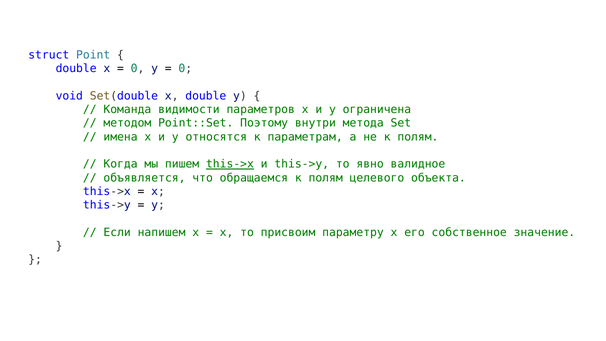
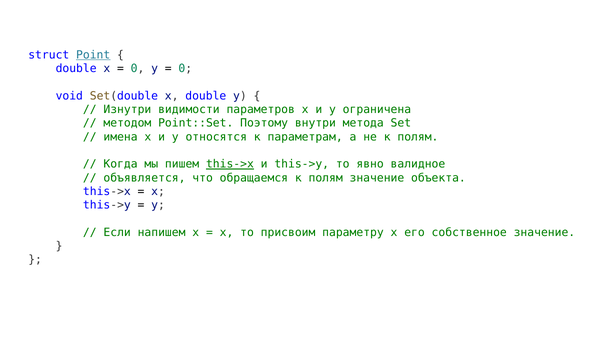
Point underline: none -> present (93, 55)
Команда: Команда -> Изнутри (127, 110)
полям целевого: целевого -> значение (377, 178)
